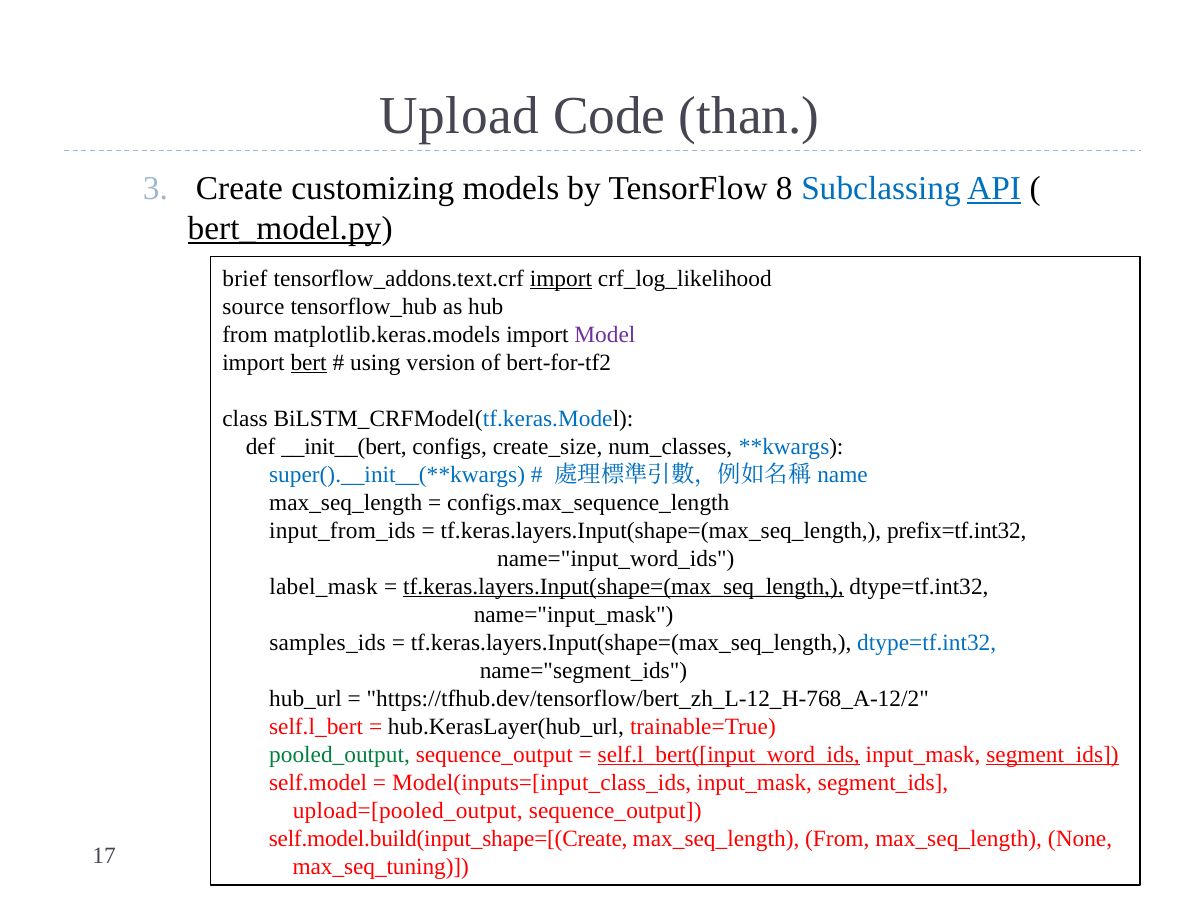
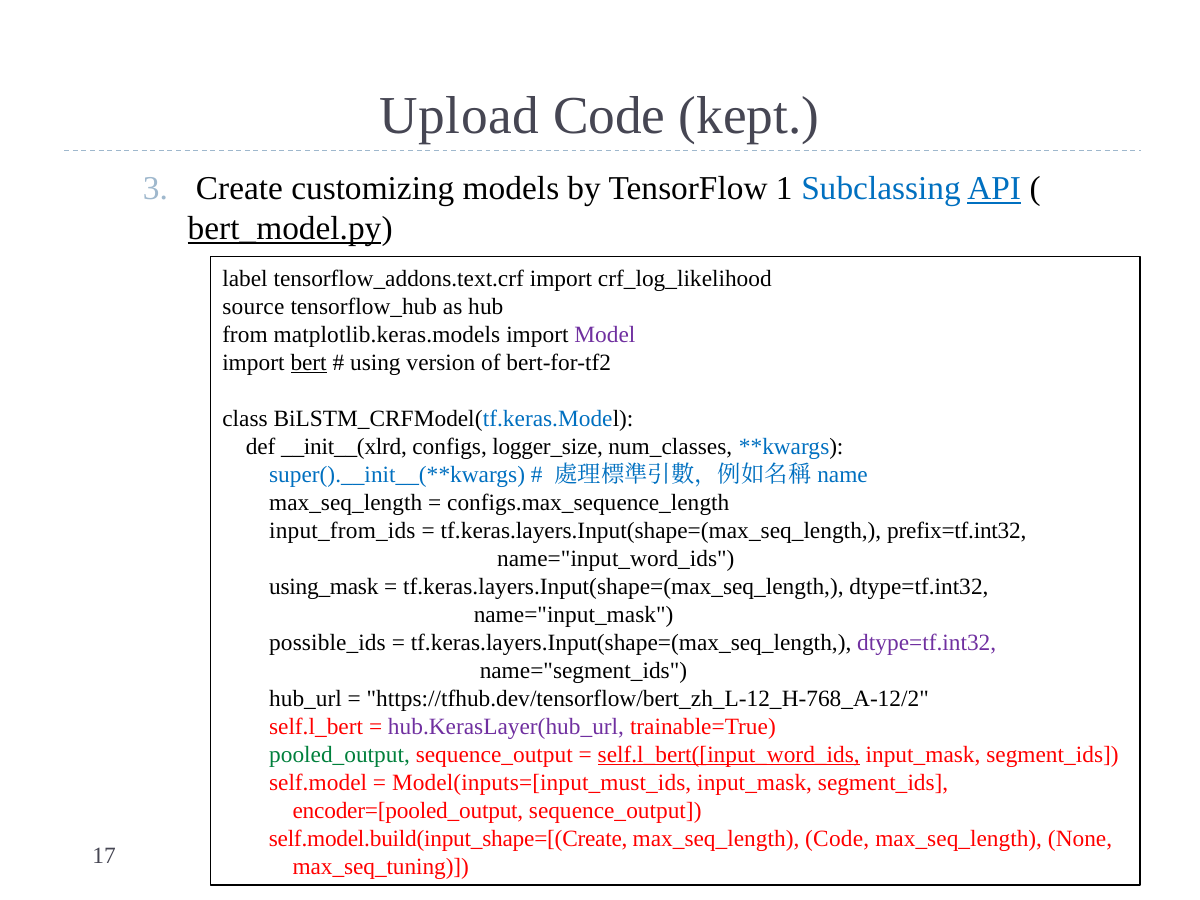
than: than -> kept (749, 116)
8: 8 -> 1 (784, 188)
brief: brief -> label (245, 278)
import underline: present -> none (561, 278)
__init__(bert: __init__(bert -> __init__(xlrd (344, 446)
create_size: create_size -> logger_size (548, 446)
label_mask: label_mask -> using_mask (324, 586)
tf.keras.layers.Input(shape=(max_seq_length underline: present -> none (623, 586)
samples_ids: samples_ids -> possible_ids (328, 643)
dtype=tf.int32 colour: blue -> purple (927, 643)
hub.KerasLayer(hub_url colour: black -> purple (506, 727)
segment_ids underline: present -> none (1053, 755)
Model(inputs=[input_class_ids: Model(inputs=[input_class_ids -> Model(inputs=[input_must_ids (542, 783)
upload=[pooled_output: upload=[pooled_output -> encoder=[pooled_output (408, 811)
max_seq_length From: From -> Code (837, 839)
